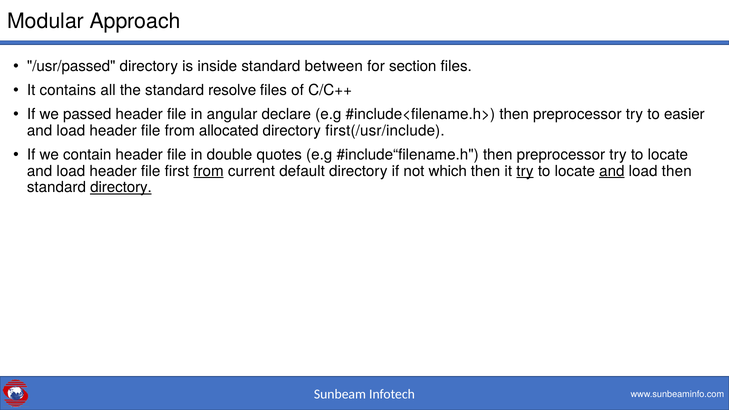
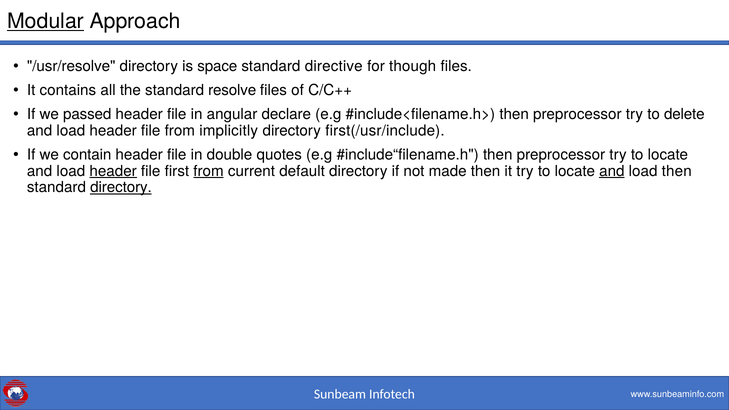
Modular underline: none -> present (46, 21)
/usr/passed: /usr/passed -> /usr/resolve (71, 66)
inside: inside -> space (217, 66)
between: between -> directive (334, 66)
section: section -> though (413, 66)
easier: easier -> delete (684, 114)
allocated: allocated -> implicitly (229, 131)
header underline: none -> present (113, 171)
which: which -> made (448, 171)
try underline: present -> none (525, 171)
